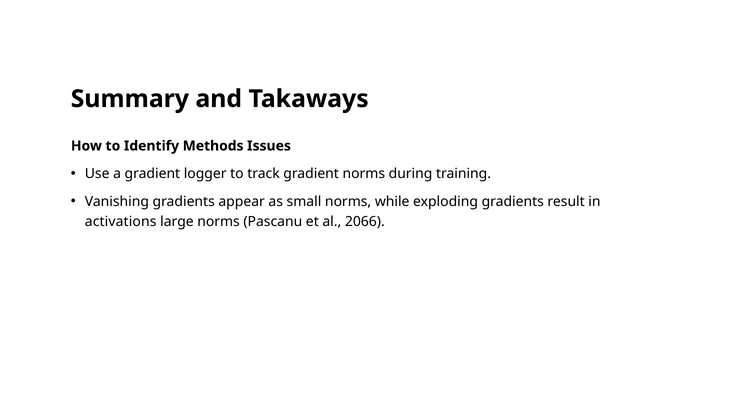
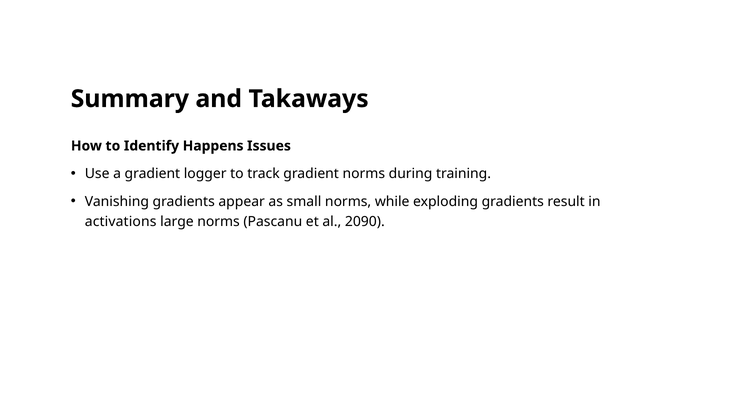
Methods: Methods -> Happens (213, 146)
2066: 2066 -> 2090 (365, 222)
